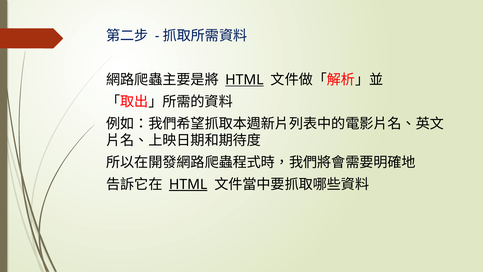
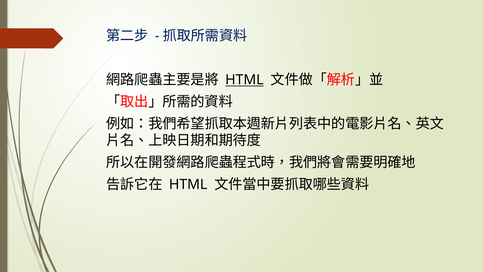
HTML underline: present -> none (188, 184)
